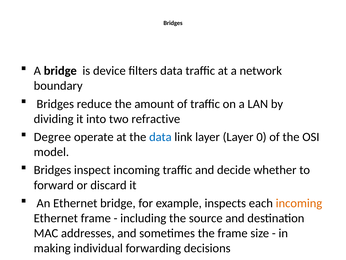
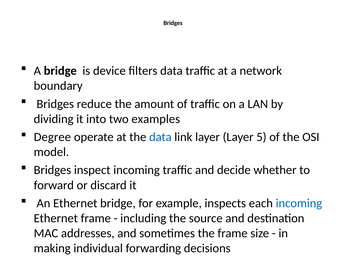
refractive: refractive -> examples (156, 119)
0: 0 -> 5 (261, 137)
incoming colour: orange -> blue (299, 203)
